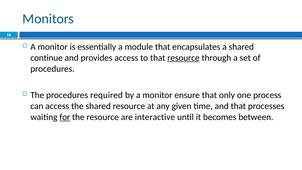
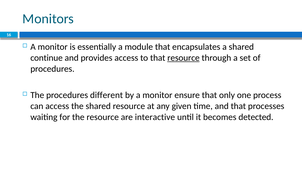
required: required -> different (107, 95)
for underline: present -> none (65, 117)
between: between -> detected (256, 117)
